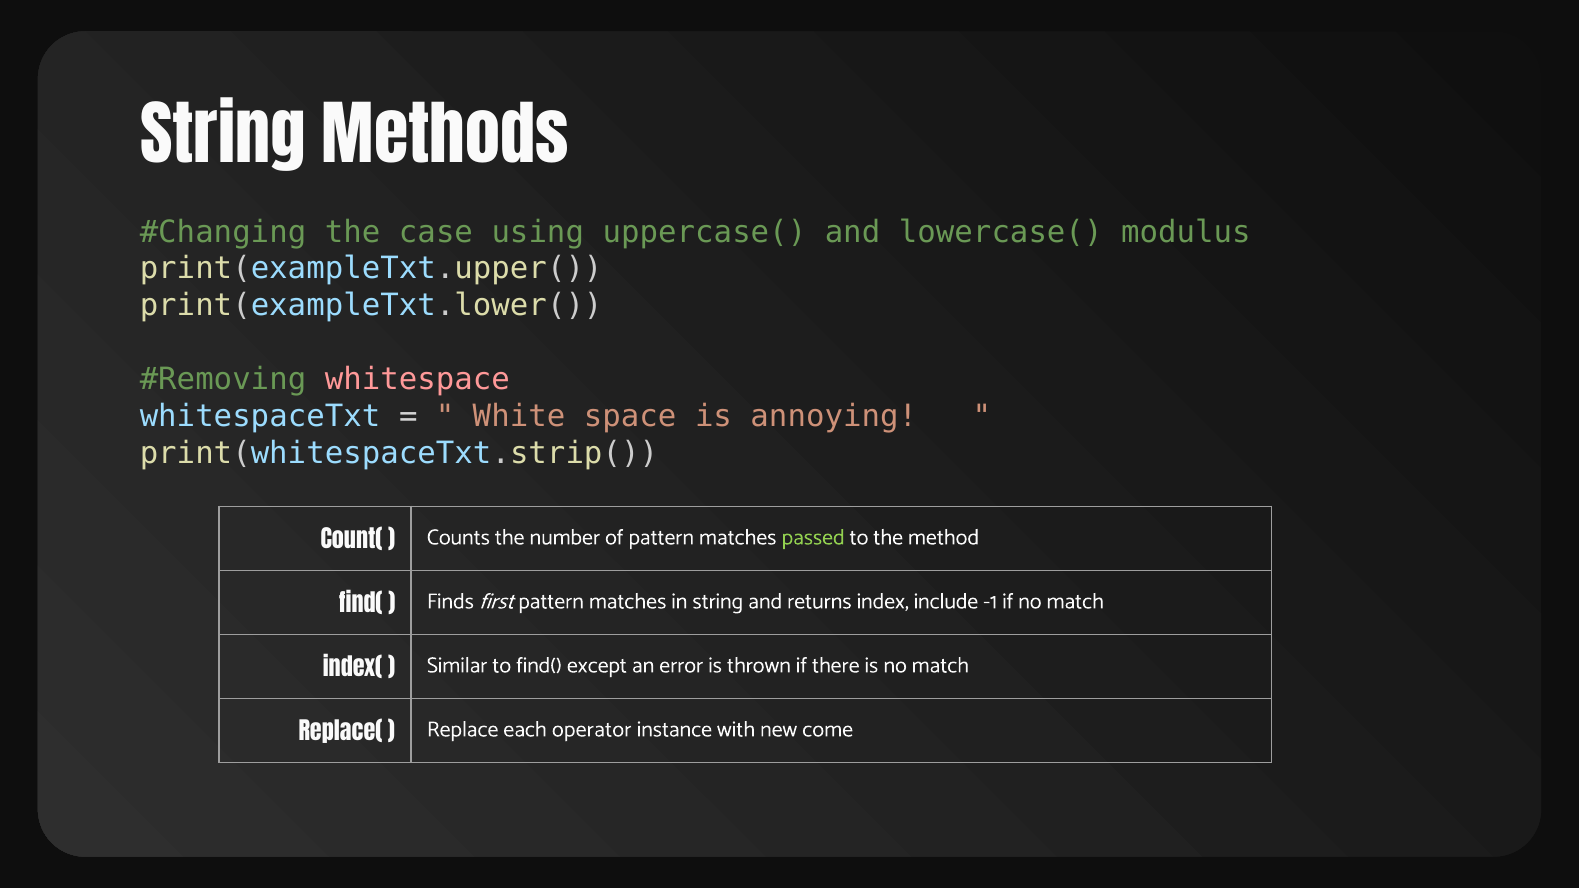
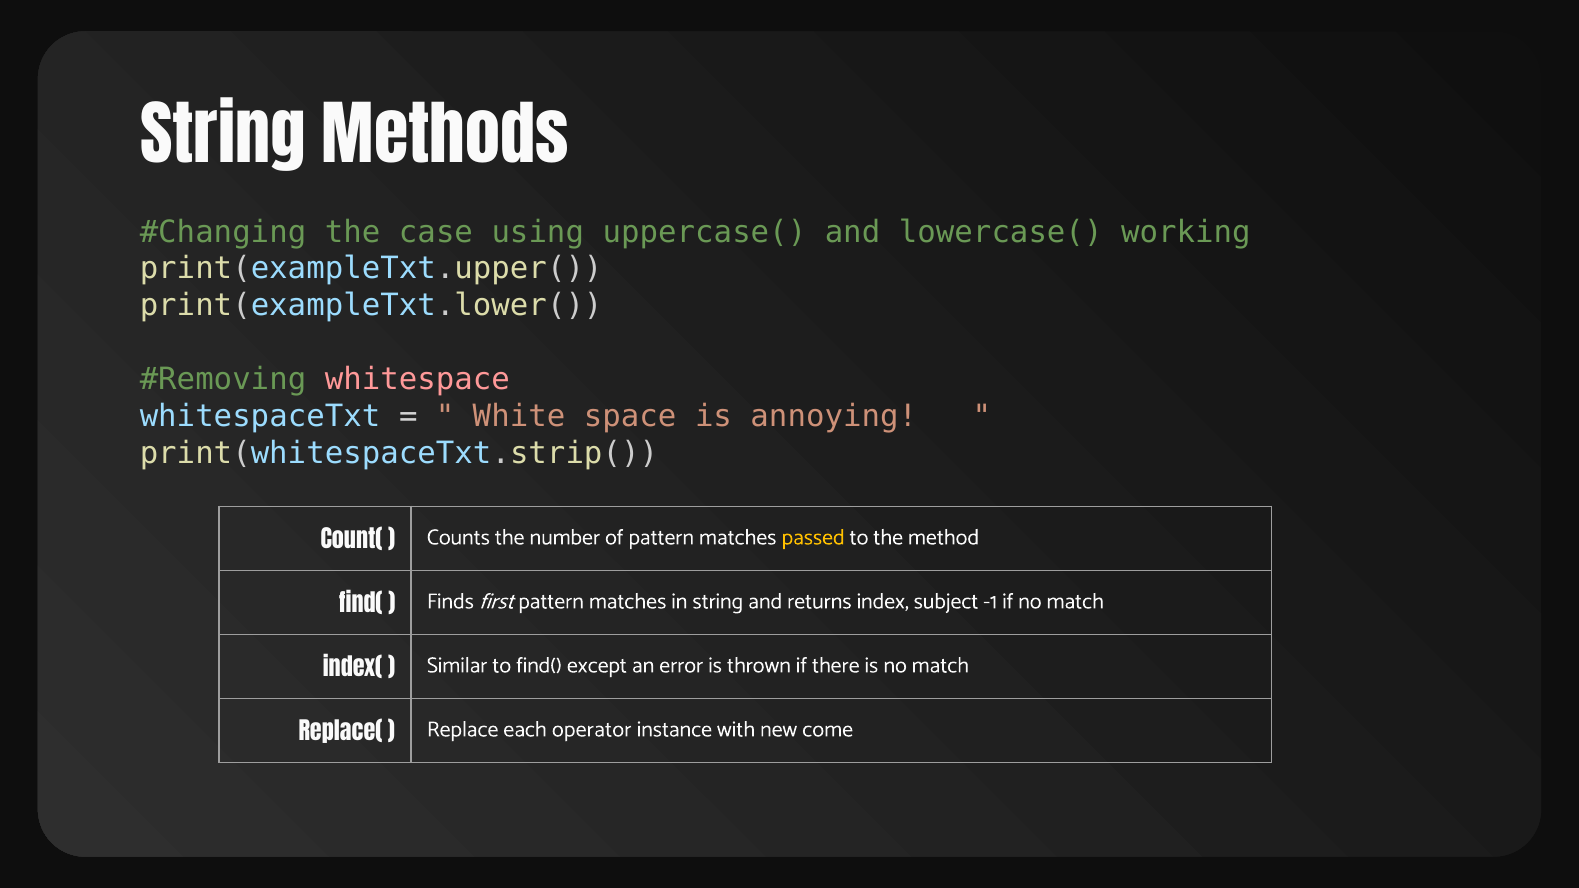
modulus: modulus -> working (1186, 232)
passed colour: light green -> yellow (813, 537)
include: include -> subject (946, 601)
